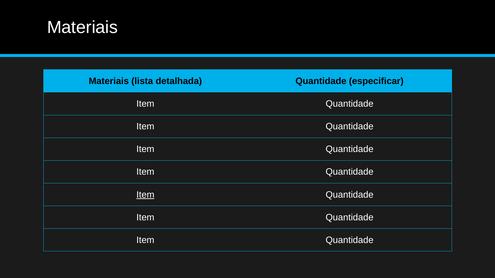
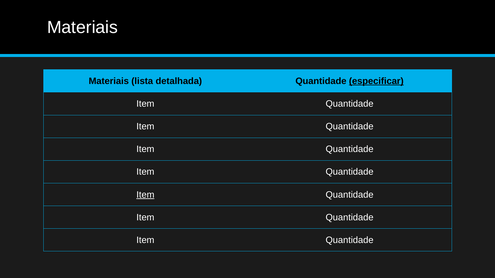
especificar underline: none -> present (376, 81)
